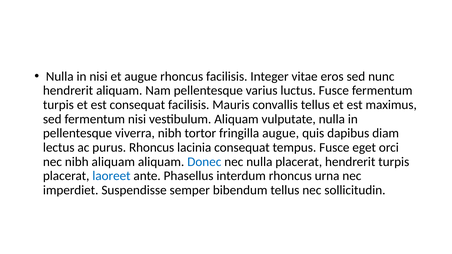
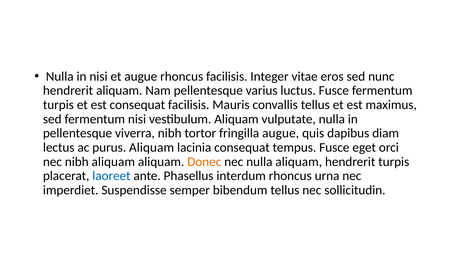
purus Rhoncus: Rhoncus -> Aliquam (152, 148)
Donec colour: blue -> orange (204, 162)
nulla placerat: placerat -> aliquam (299, 162)
